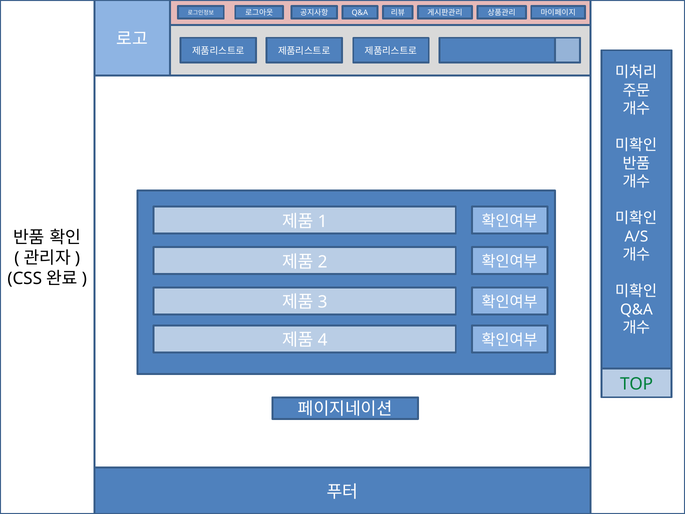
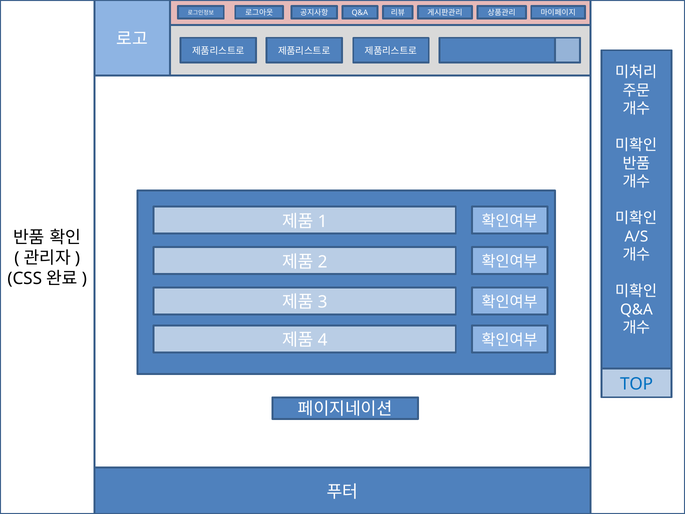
TOP colour: green -> blue (637, 384)
